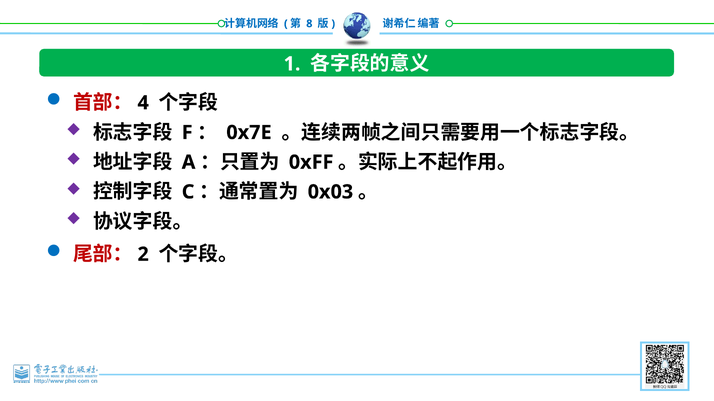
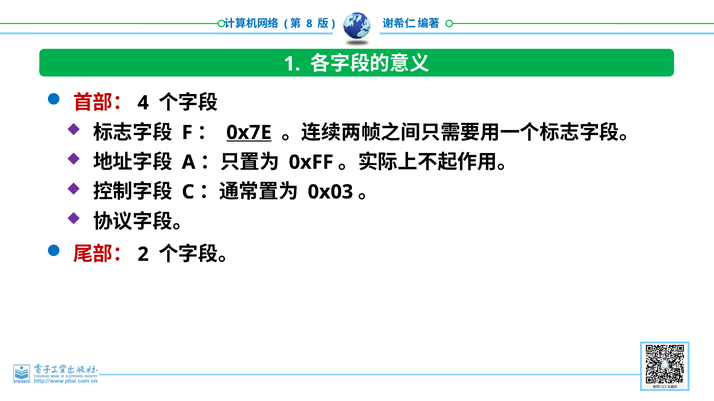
0x7E underline: none -> present (249, 133)
